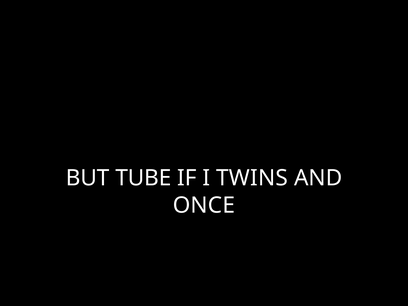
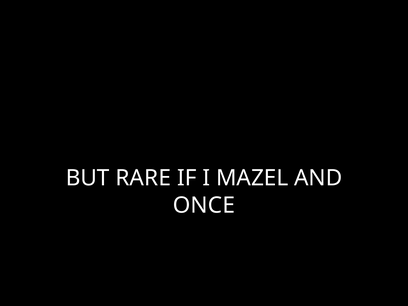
TUBE: TUBE -> RARE (143, 178)
TWINS: TWINS -> MAZEL (252, 178)
